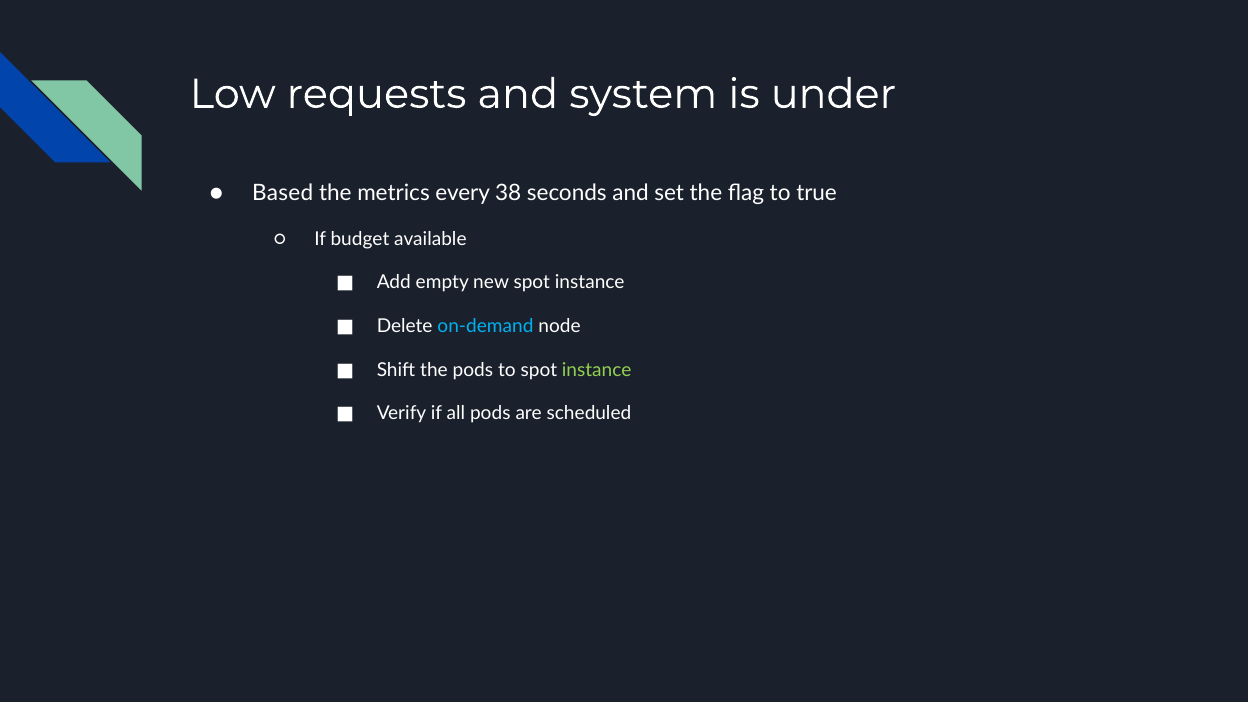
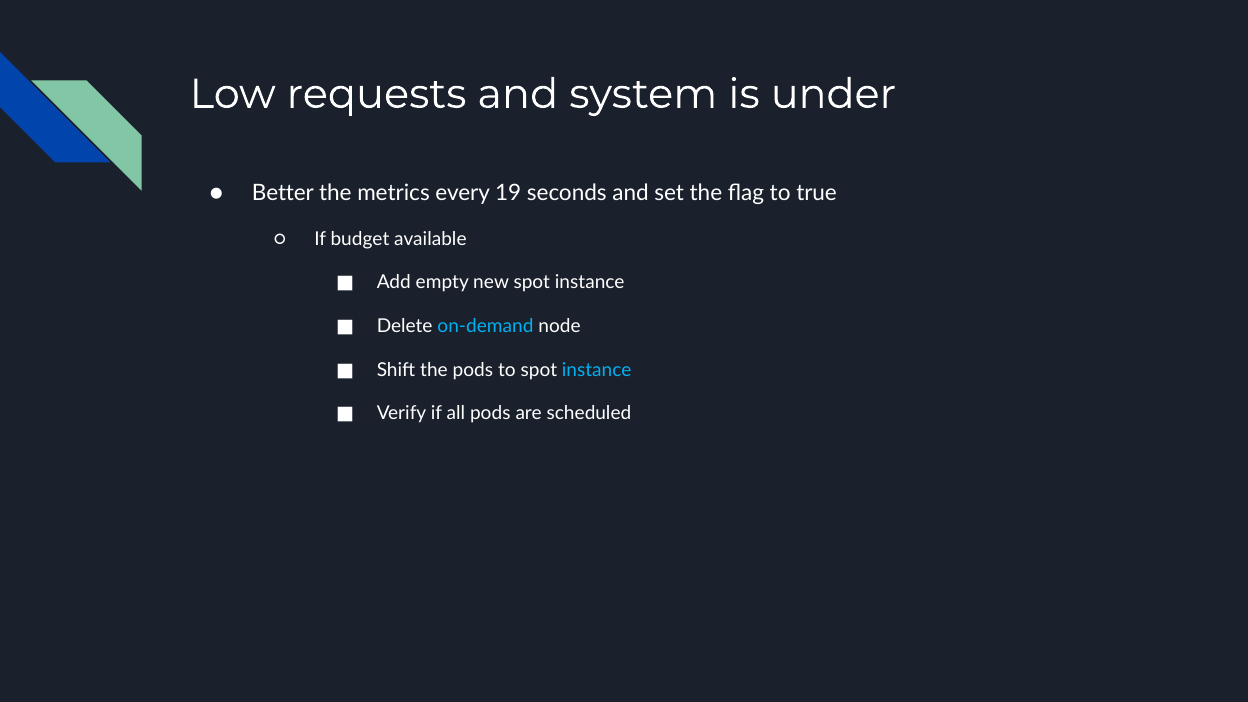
Based: Based -> Better (283, 194)
38: 38 -> 19 (508, 194)
instance colour: light green -> light blue (597, 370)
